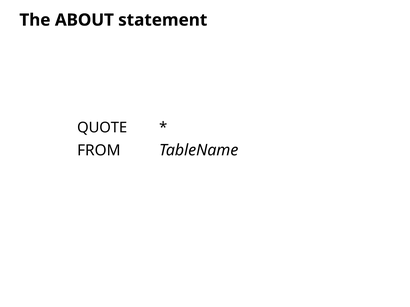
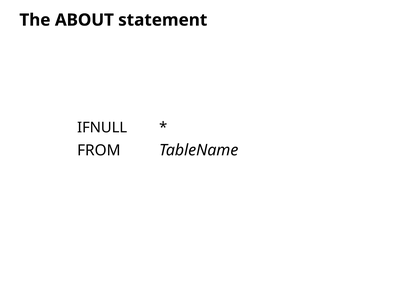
QUOTE: QUOTE -> IFNULL (102, 128)
